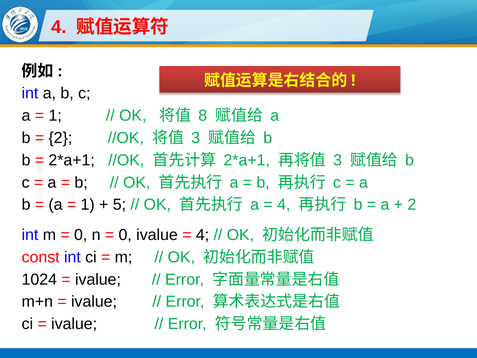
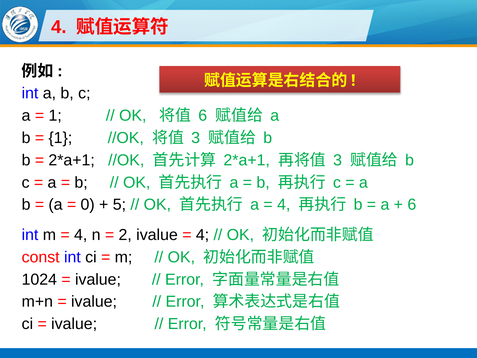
8: 8 -> 6 (203, 116)
2: 2 -> 1 (60, 138)
1: 1 -> 0 (88, 205)
2: 2 -> 6 (412, 205)
0: 0 -> 4 (81, 235)
0: 0 -> 2 (125, 235)
